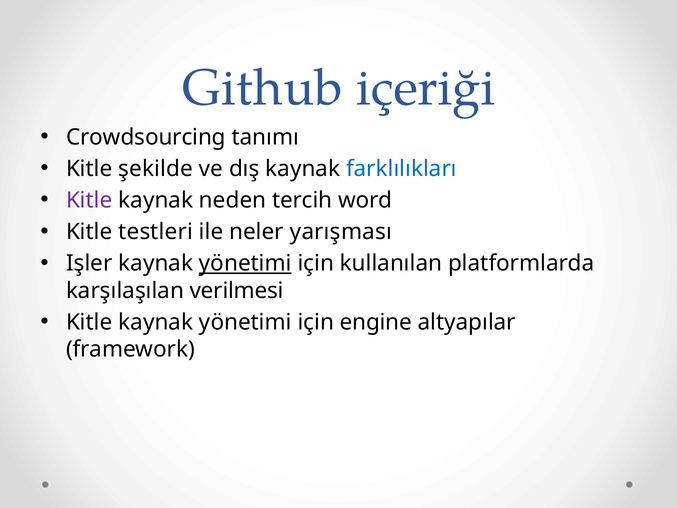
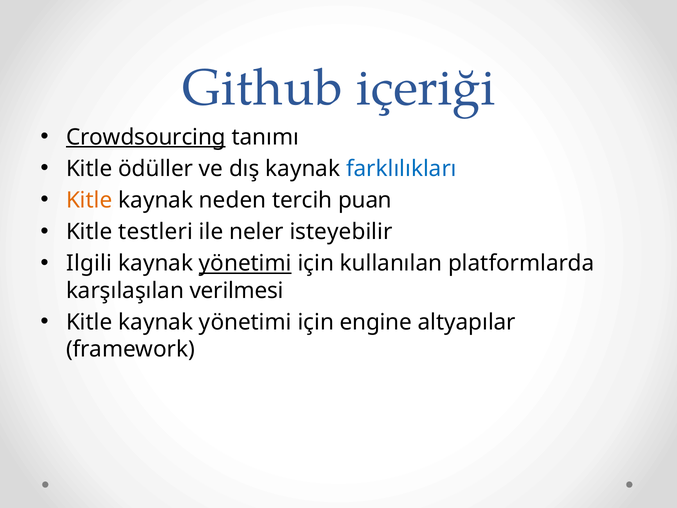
Crowdsourcing underline: none -> present (146, 137)
şekilde: şekilde -> ödüller (156, 169)
Kitle colour: purple -> orange (89, 200)
word: word -> puan (365, 200)
yarışması: yarışması -> isteyebilir (341, 232)
Işler: Işler -> Ilgili (89, 263)
